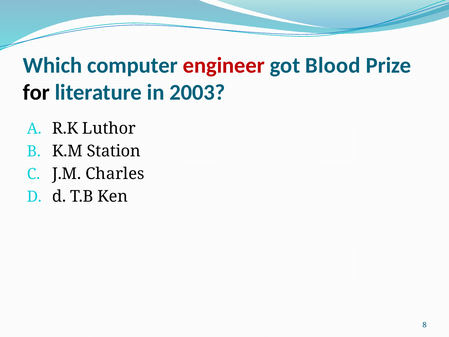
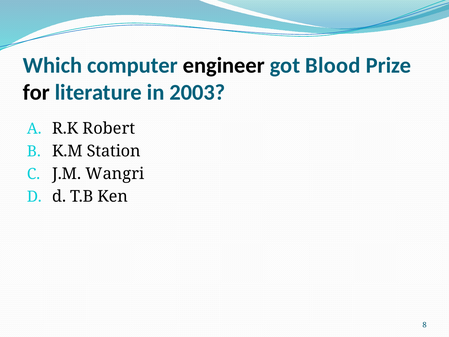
engineer colour: red -> black (224, 65)
Luthor: Luthor -> Robert (109, 128)
Charles: Charles -> Wangri (115, 174)
